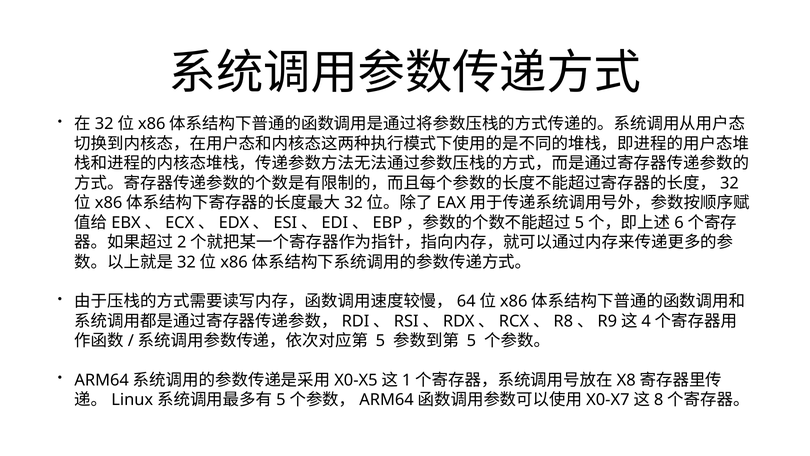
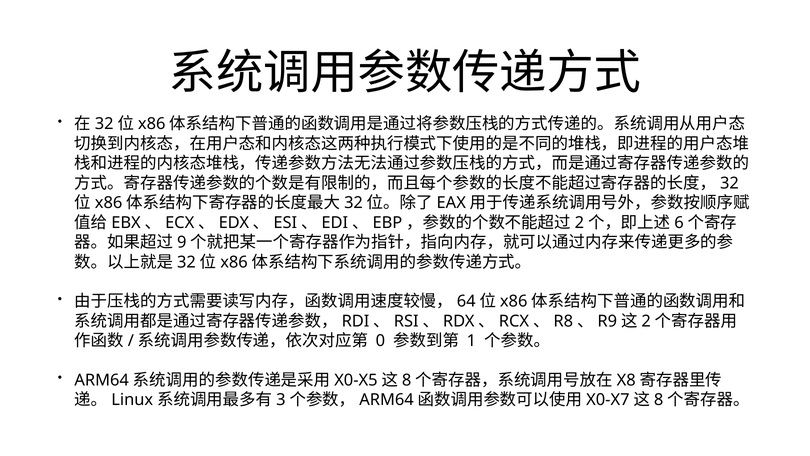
5: 5 -> 2 (579, 223)
2: 2 -> 9 (182, 242)
4: 4 -> 2 (646, 321)
5: 5 -> 0 (380, 341)
5: 5 -> 1 (471, 341)
1: 1 -> 8 (407, 380)
5: 5 -> 3 (281, 400)
